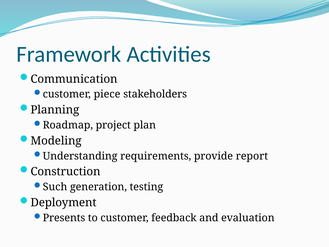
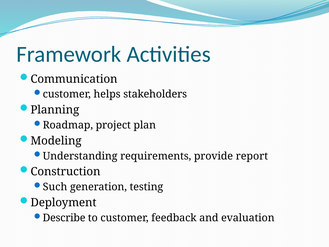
piece: piece -> helps (107, 94)
Presents: Presents -> Describe (64, 218)
